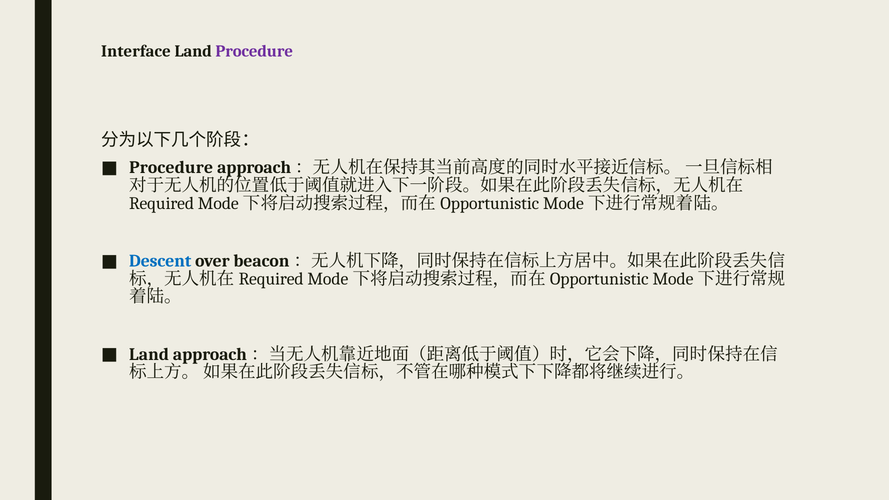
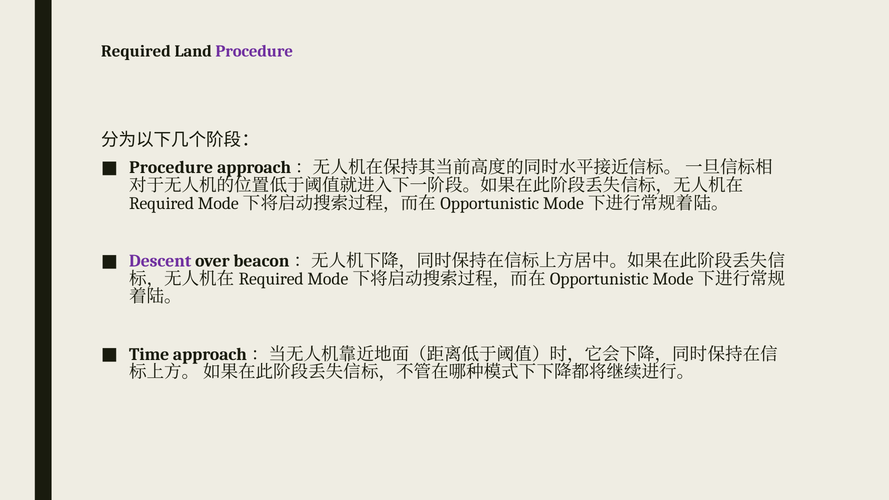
Interface: Interface -> Required (136, 51)
Descent colour: blue -> purple (160, 261)
Land: Land -> Time (149, 354)
